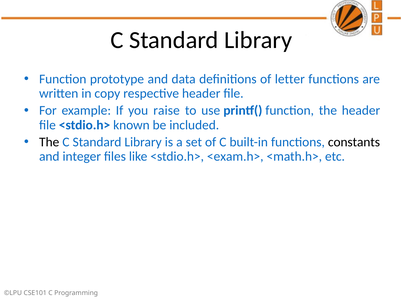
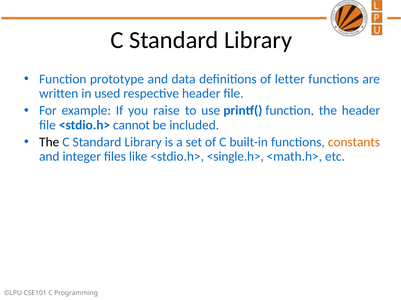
copy: copy -> used (107, 94)
known: known -> cannot (131, 125)
constants colour: black -> orange (354, 142)
<exam.h>: <exam.h> -> <single.h> (235, 157)
